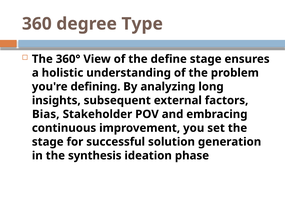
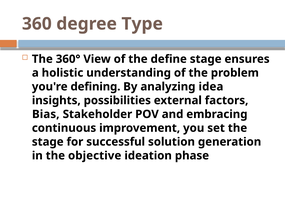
long: long -> idea (211, 87)
subsequent: subsequent -> possibilities (117, 100)
synthesis: synthesis -> objective (95, 155)
